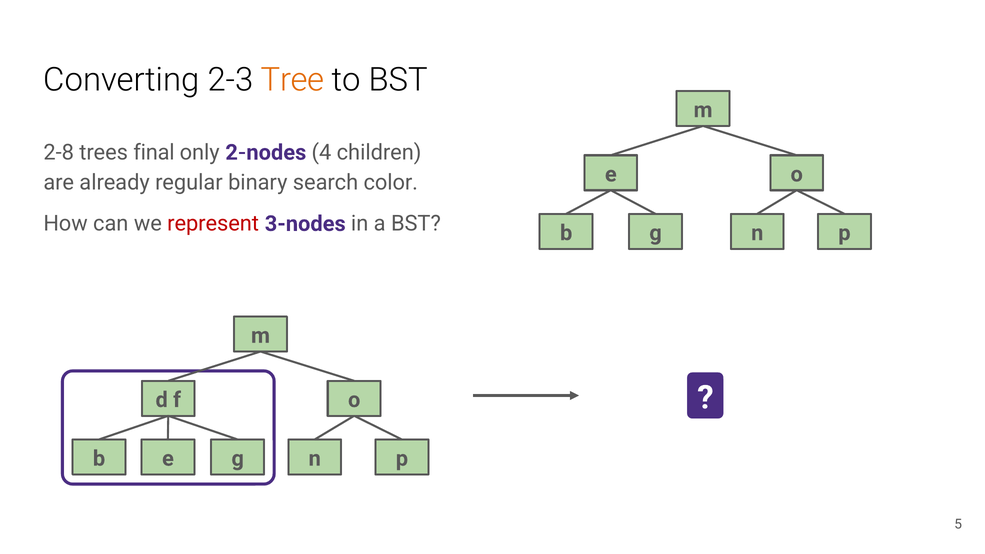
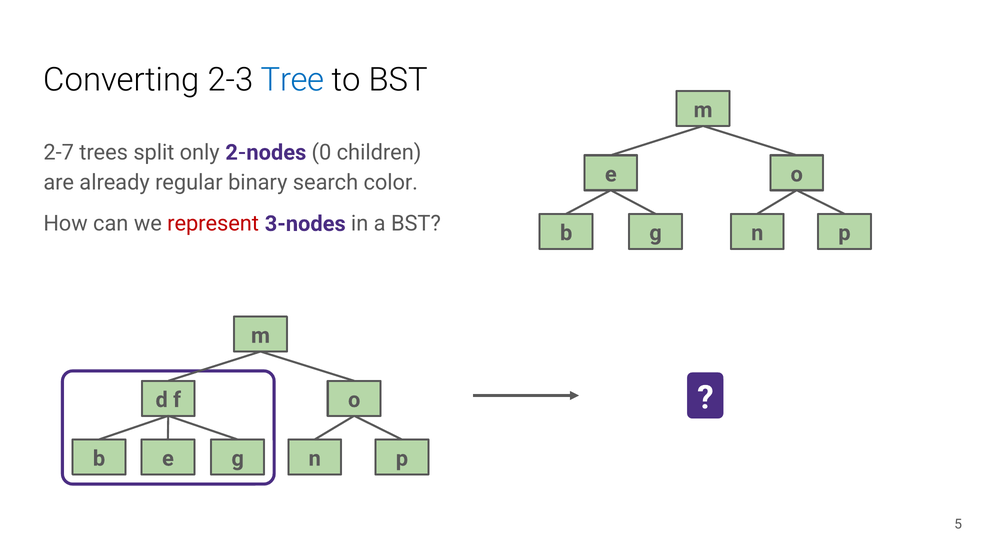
Tree colour: orange -> blue (293, 80)
2-8: 2-8 -> 2-7 (59, 153)
final: final -> split (154, 153)
4: 4 -> 0 (321, 153)
